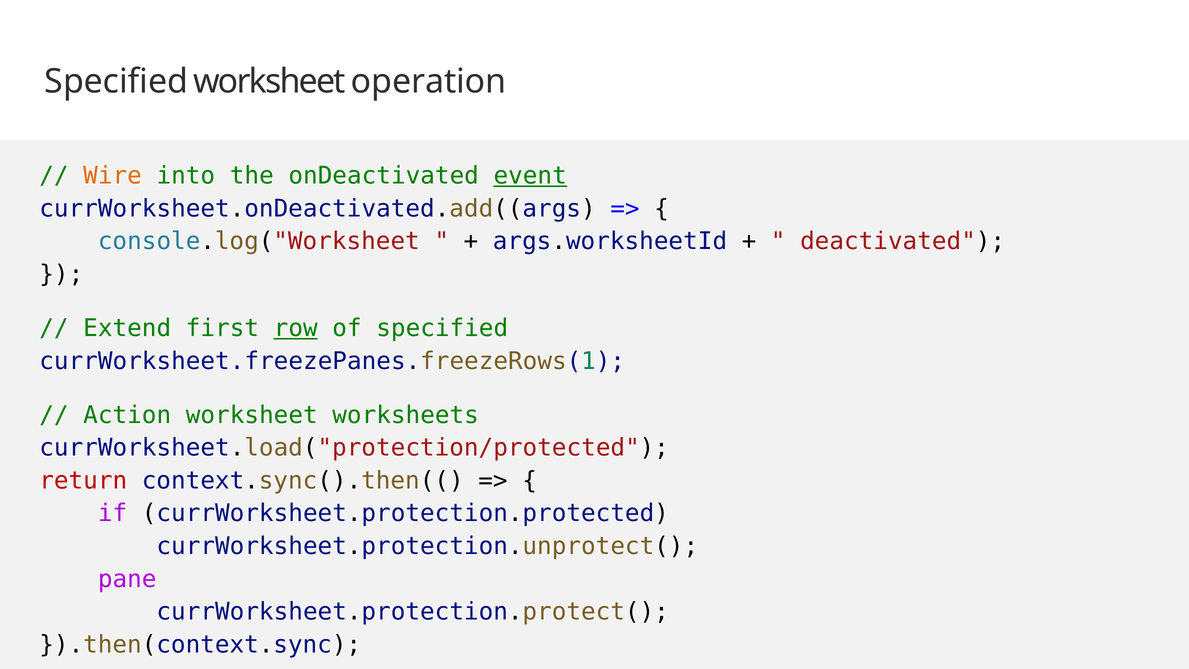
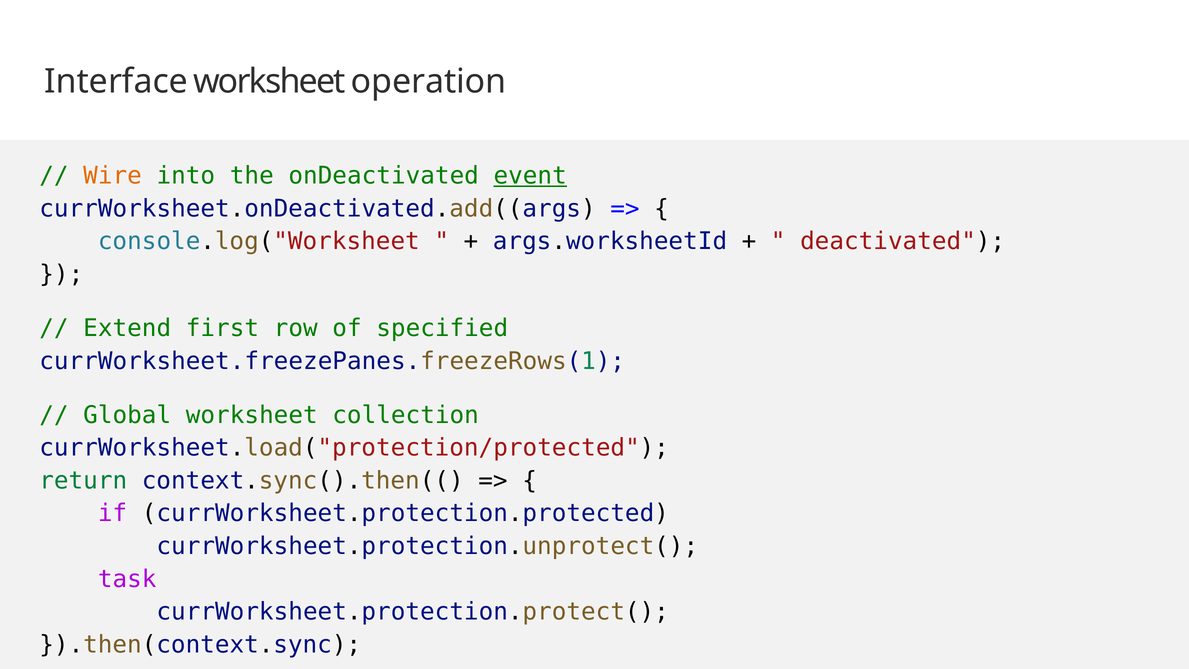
Specified: Specified -> Interface (116, 81)
row underline: present -> none (296, 328)
Action: Action -> Global (127, 415)
worksheets: worksheets -> collection (406, 415)
return colour: red -> green (83, 480)
pane: pane -> task (127, 579)
